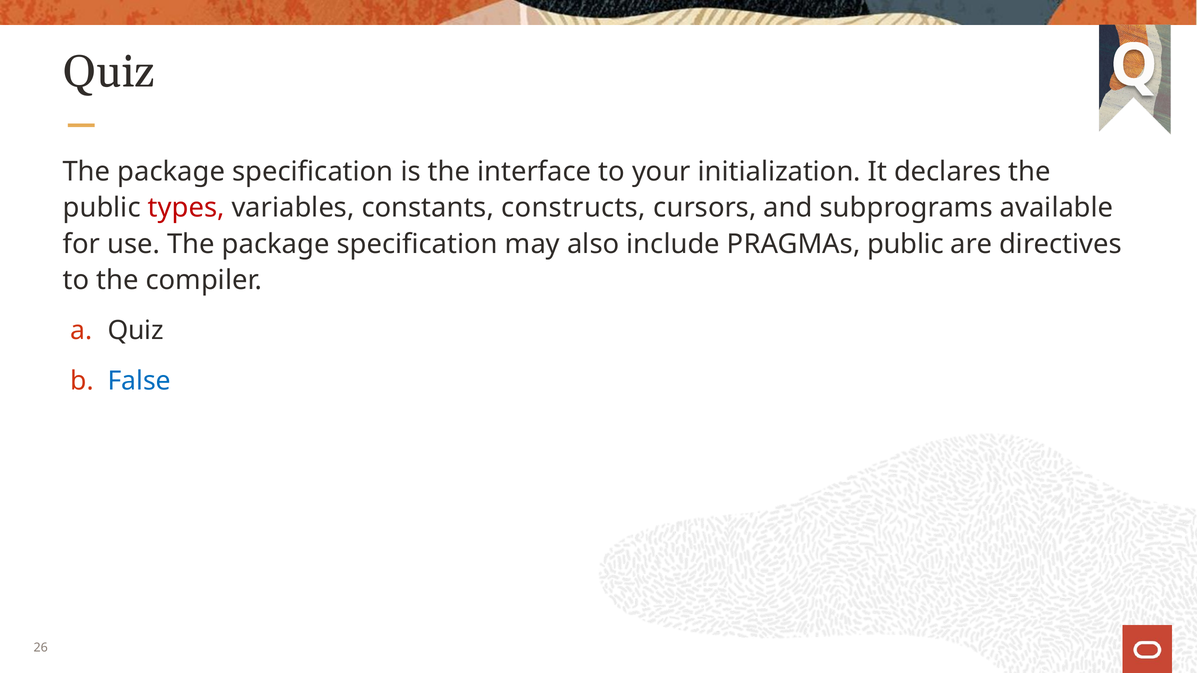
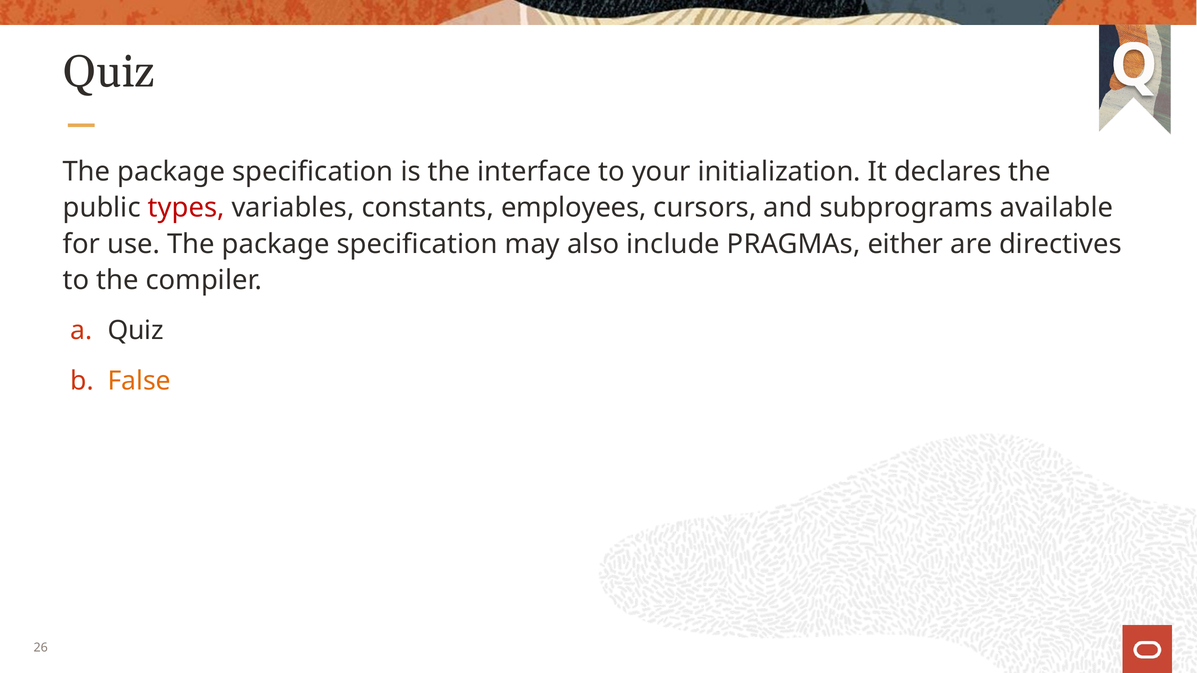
constructs: constructs -> employees (574, 208)
PRAGMAs public: public -> either (905, 244)
False colour: blue -> orange (139, 381)
